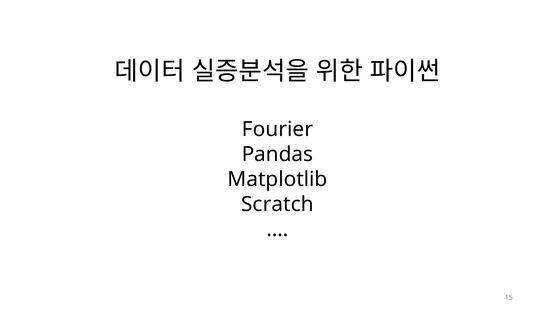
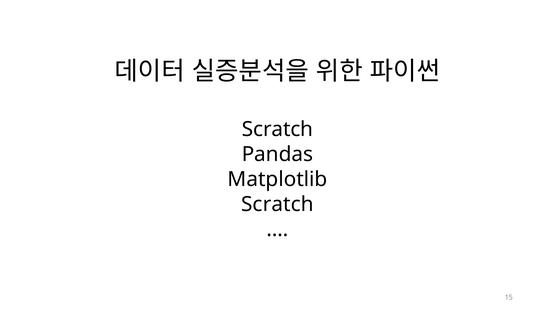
Fourier: Fourier -> Scratch (278, 129)
